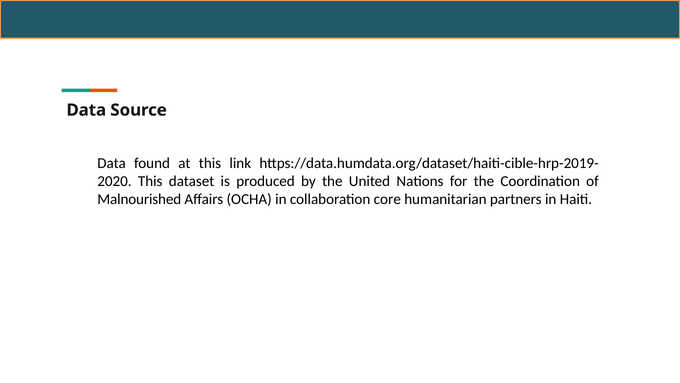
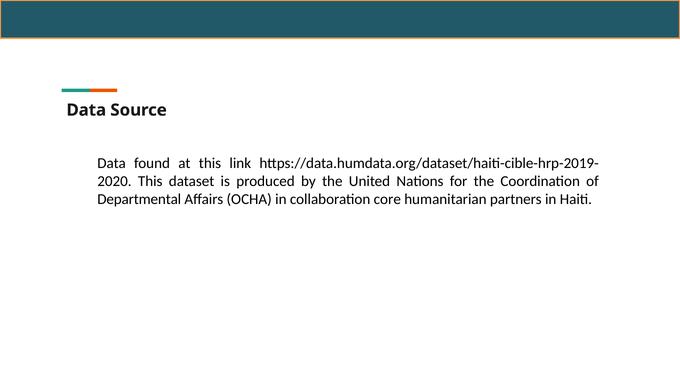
Malnourished: Malnourished -> Departmental (139, 199)
